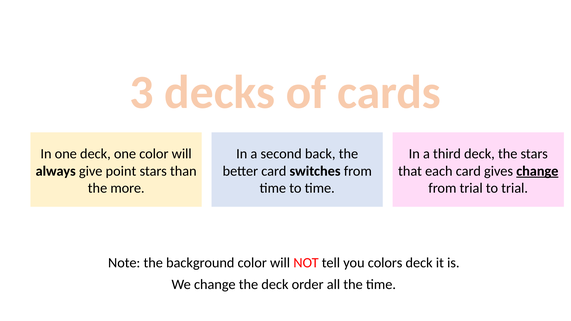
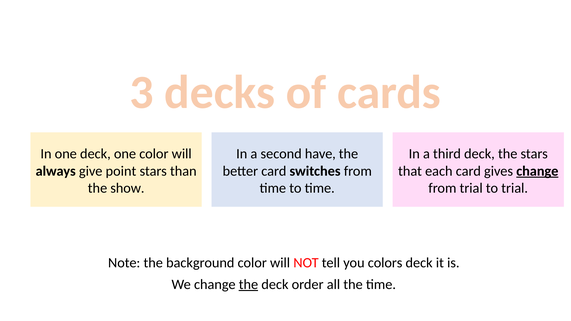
back: back -> have (320, 154)
more: more -> show (127, 188)
the underline: none -> present (248, 284)
